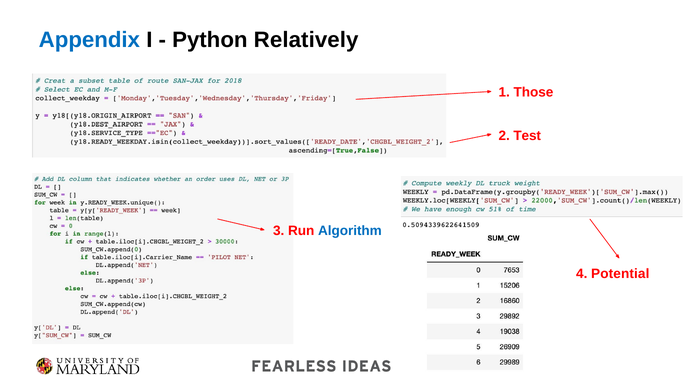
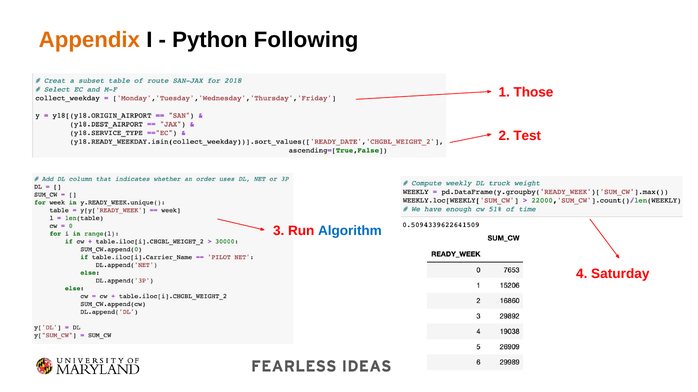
Appendix colour: blue -> orange (89, 40)
Relatively: Relatively -> Following (306, 40)
Potential: Potential -> Saturday (620, 274)
